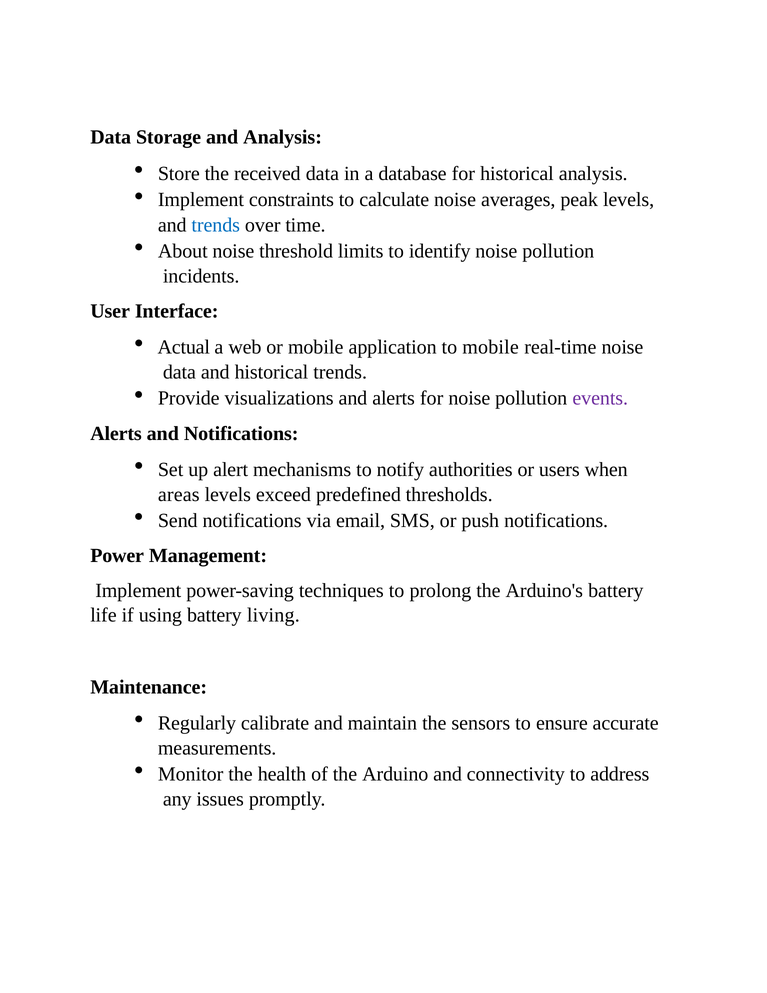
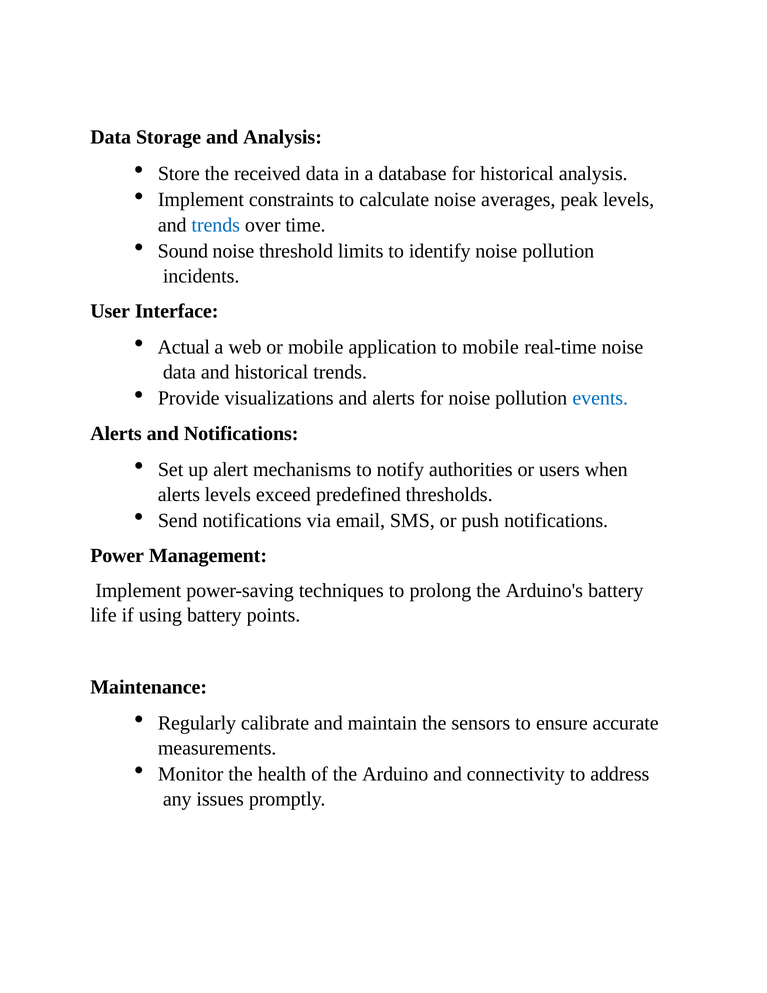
About: About -> Sound (183, 251)
events colour: purple -> blue (600, 398)
areas: areas -> alerts (179, 494)
living: living -> points (273, 615)
